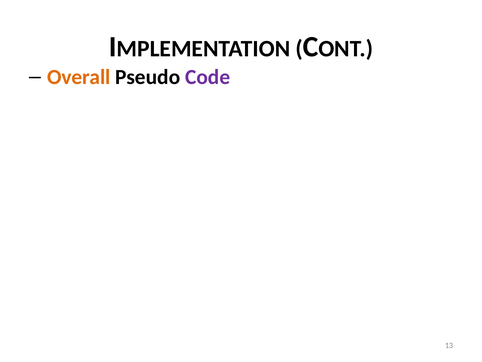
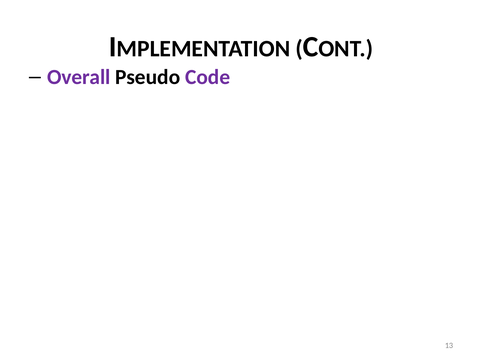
Overall colour: orange -> purple (79, 77)
